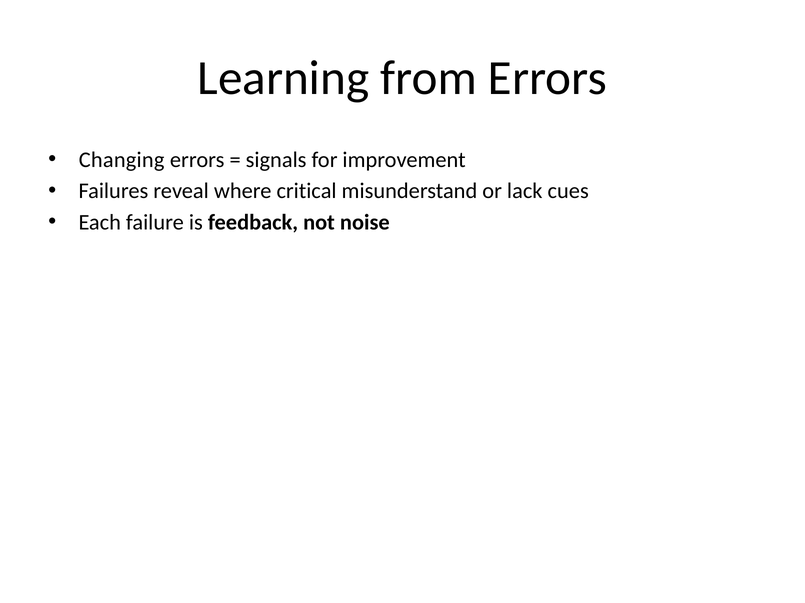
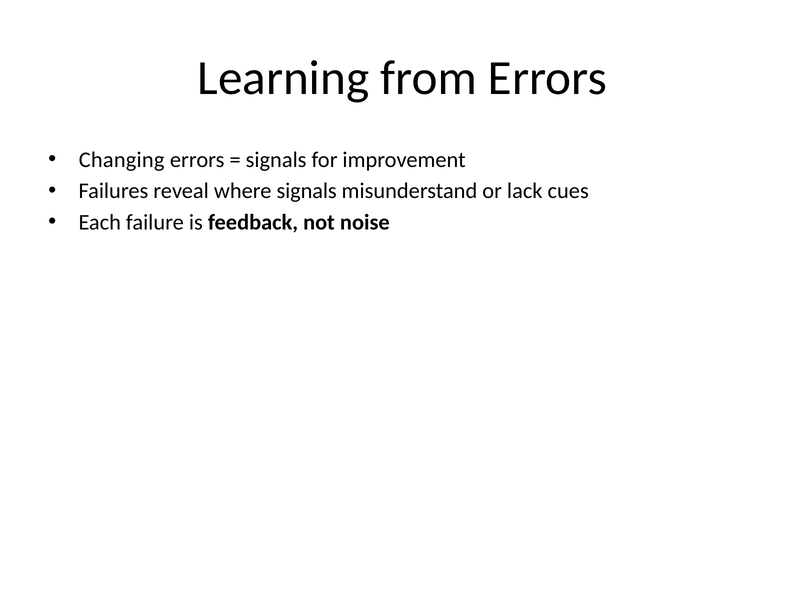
where critical: critical -> signals (307, 191)
